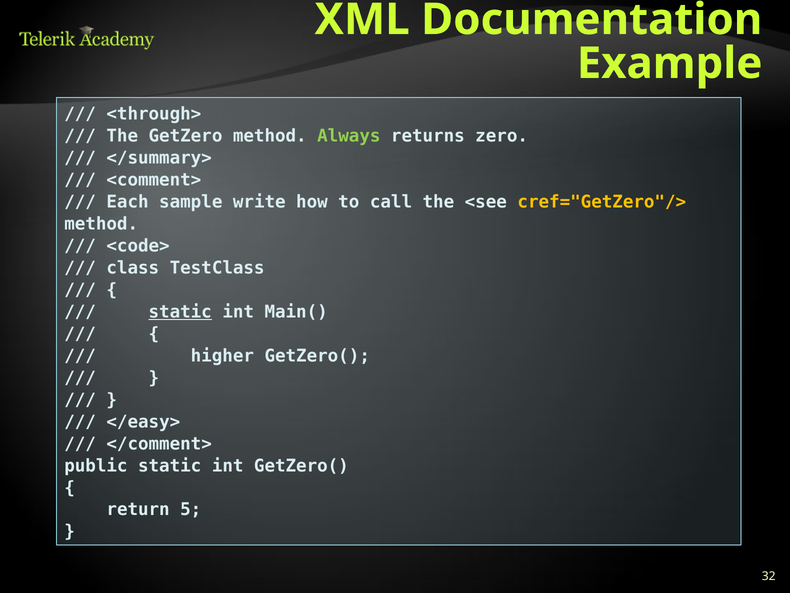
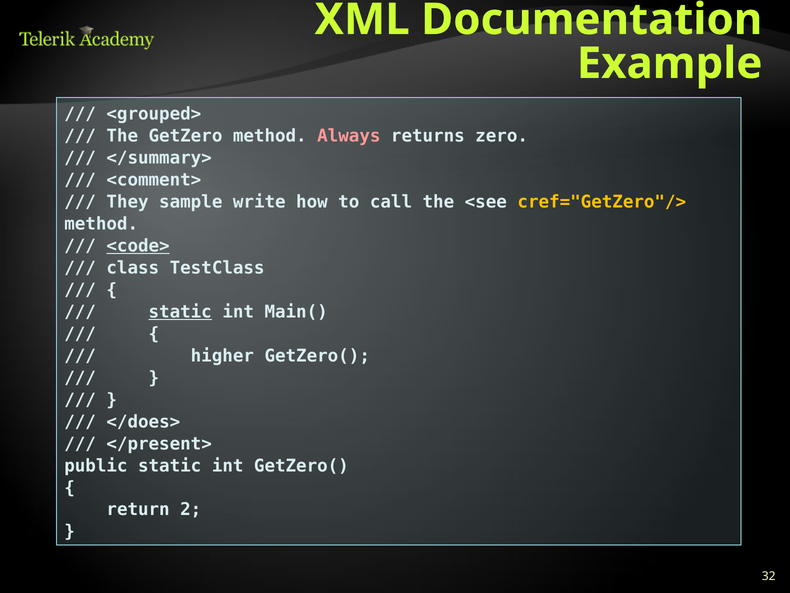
<through>: <through> -> <grouped> (154, 114)
Always colour: light green -> pink (349, 136)
Each: Each -> They (128, 202)
<code> underline: none -> present (138, 246)
</easy>: </easy> -> </does> (143, 421)
</comment>: </comment> -> </present> (159, 443)
5: 5 -> 2 (191, 509)
